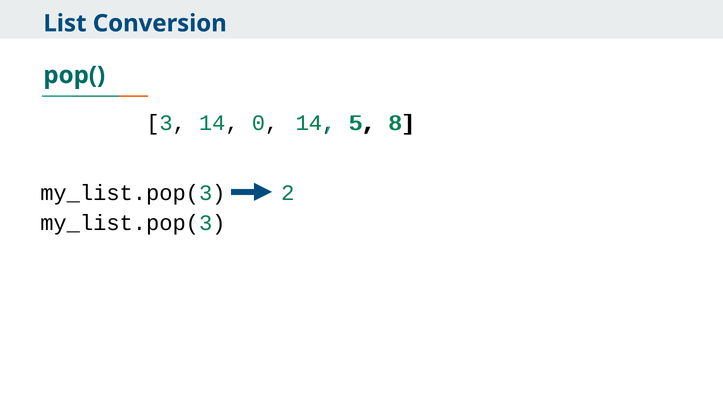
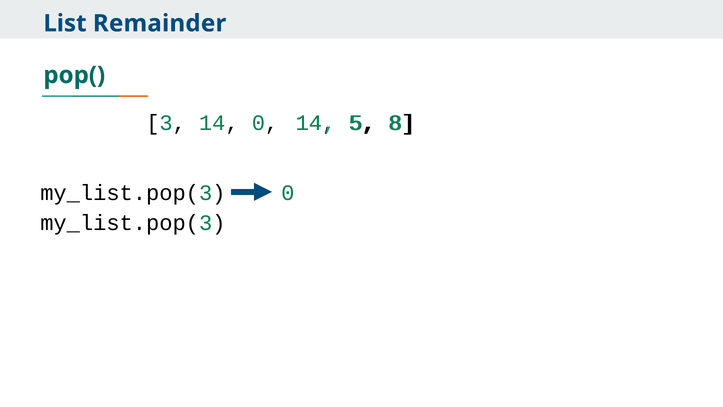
Conversion: Conversion -> Remainder (160, 23)
my_list.pop(3 2: 2 -> 0 (288, 193)
